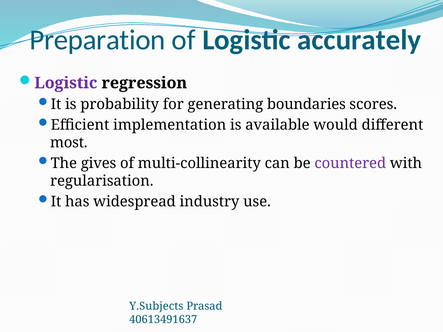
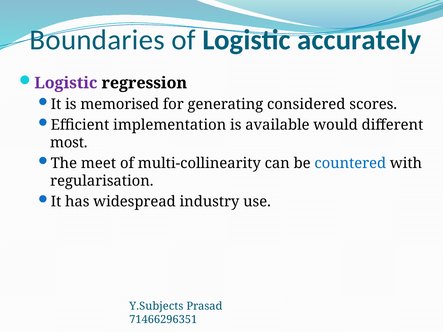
Preparation: Preparation -> Boundaries (97, 40)
probability: probability -> memorised (120, 104)
boundaries: boundaries -> considered (306, 104)
gives: gives -> meet (98, 163)
countered colour: purple -> blue (350, 163)
40613491637: 40613491637 -> 71466296351 (163, 320)
